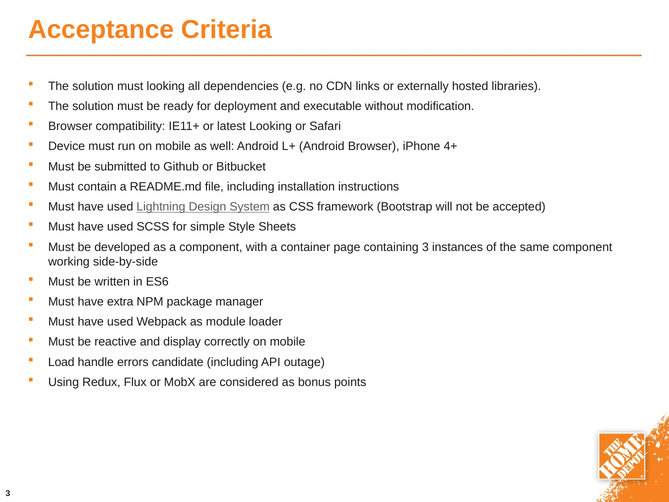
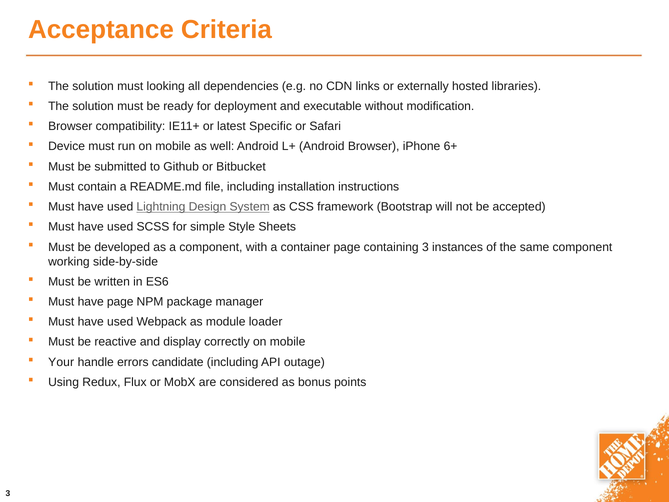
latest Looking: Looking -> Specific (271, 126)
4+: 4+ -> 6+ (451, 146)
have extra: extra -> page (120, 302)
Load: Load -> Your (61, 362)
